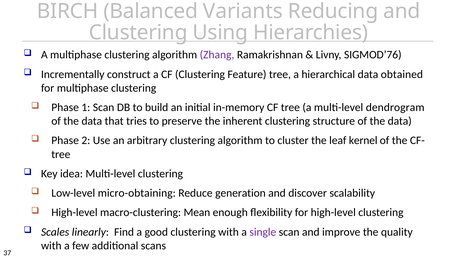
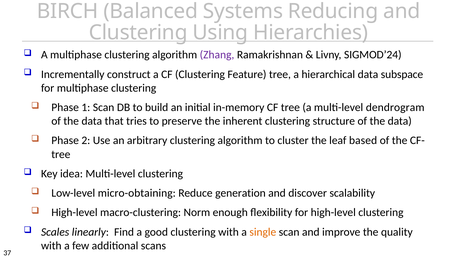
Variants: Variants -> Systems (243, 11)
SIGMOD’76: SIGMOD’76 -> SIGMOD’24 (373, 55)
obtained: obtained -> subspace (402, 74)
kernel: kernel -> based (363, 141)
Mean: Mean -> Norm (197, 213)
single colour: purple -> orange (263, 232)
